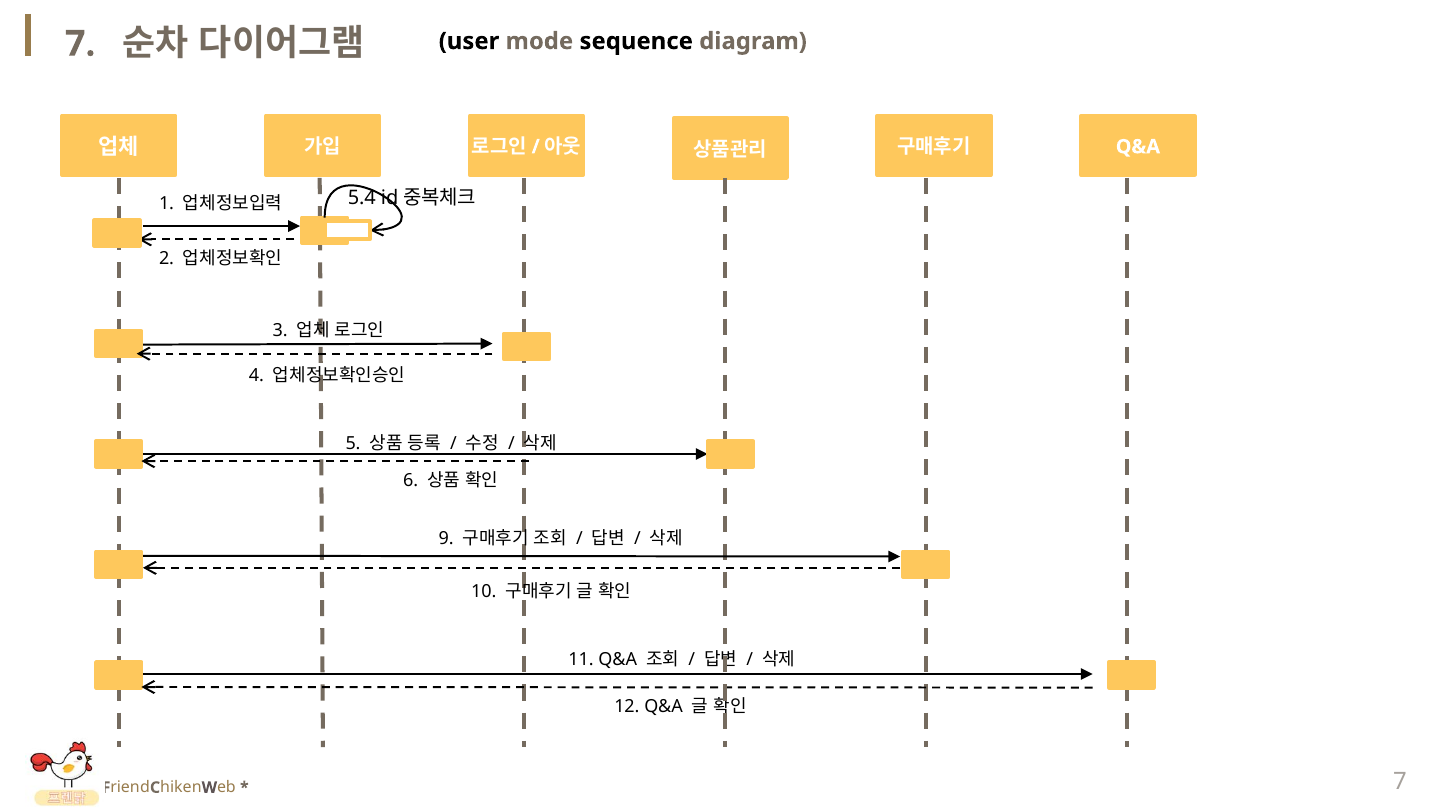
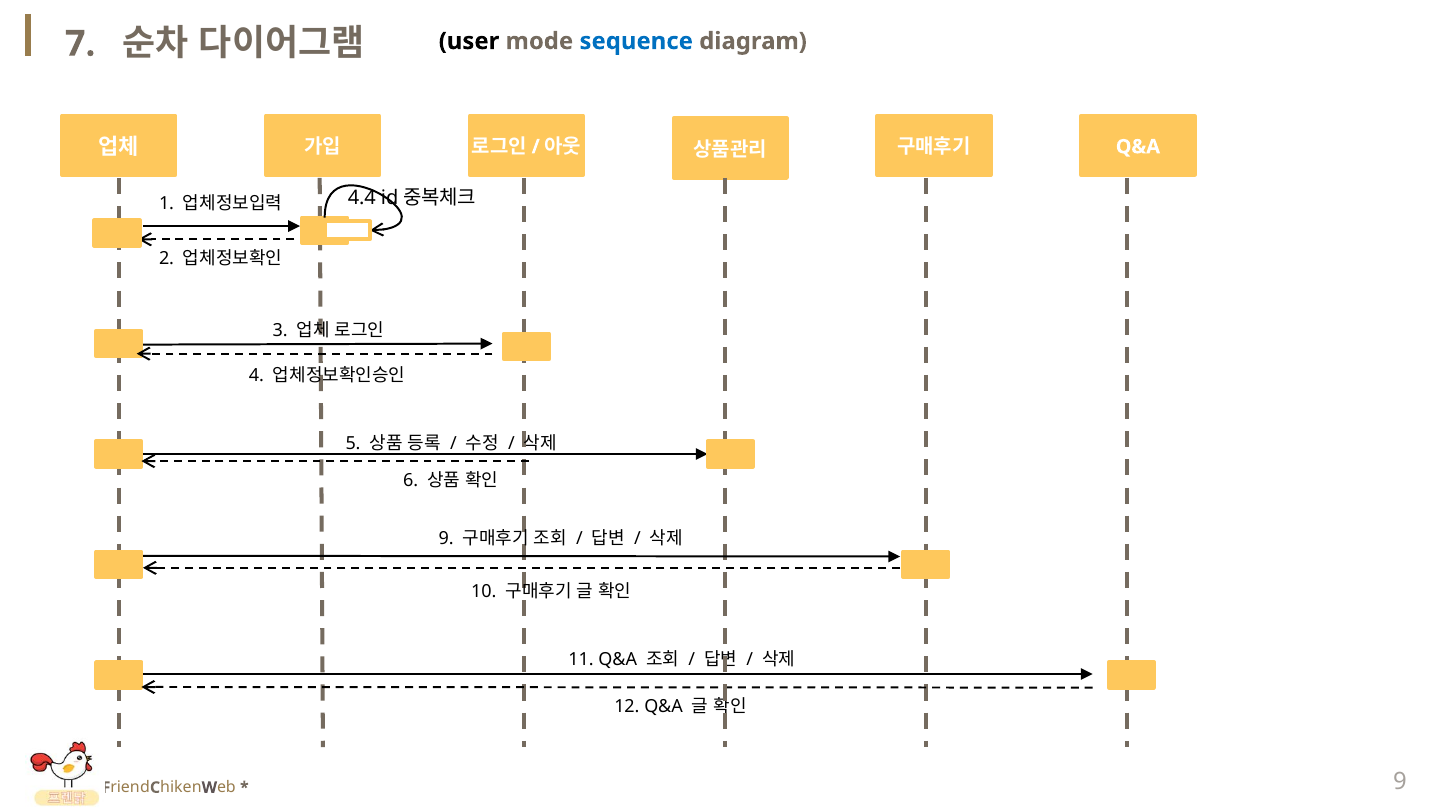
sequence colour: black -> blue (636, 41)
5.4: 5.4 -> 4.4 (362, 198)
7: 7 -> 9 (1400, 782)
